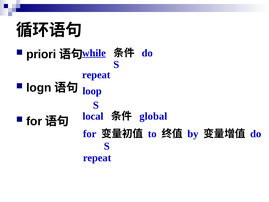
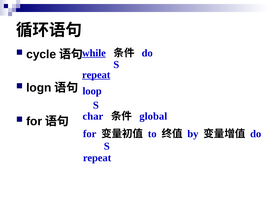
priori: priori -> cycle (41, 54)
repeat underline: none -> present (96, 75)
local: local -> char (93, 116)
